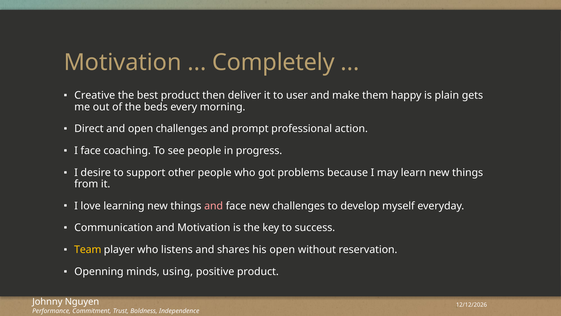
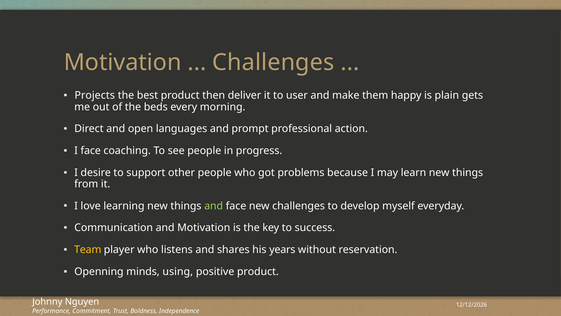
Completely: Completely -> Challenges (273, 62)
Creative: Creative -> Projects (95, 95)
open challenges: challenges -> languages (182, 129)
and colour: pink -> light green (214, 206)
his open: open -> years (282, 249)
